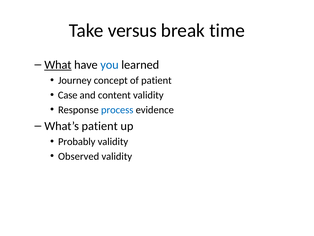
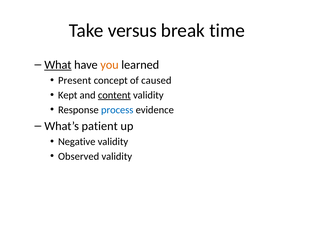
you colour: blue -> orange (110, 65)
Journey: Journey -> Present (75, 80)
of patient: patient -> caused (156, 80)
Case: Case -> Kept (68, 95)
content underline: none -> present (114, 95)
Probably: Probably -> Negative (77, 141)
